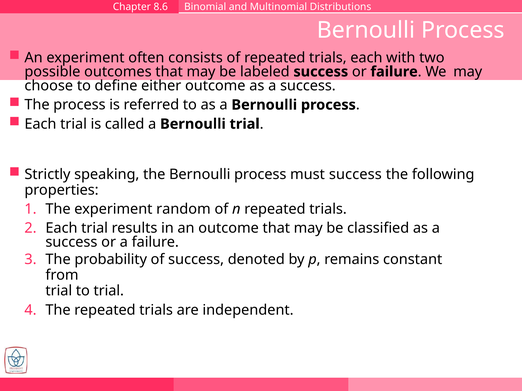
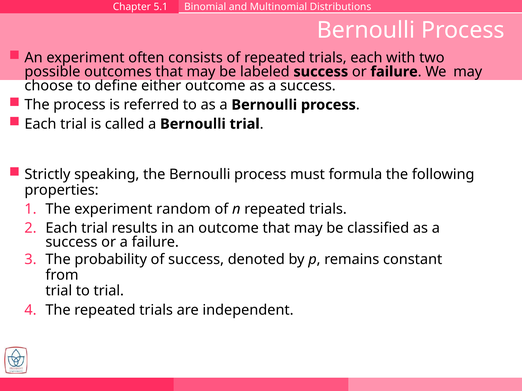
8.6: 8.6 -> 5.1 (161, 7)
must success: success -> formula (355, 175)
